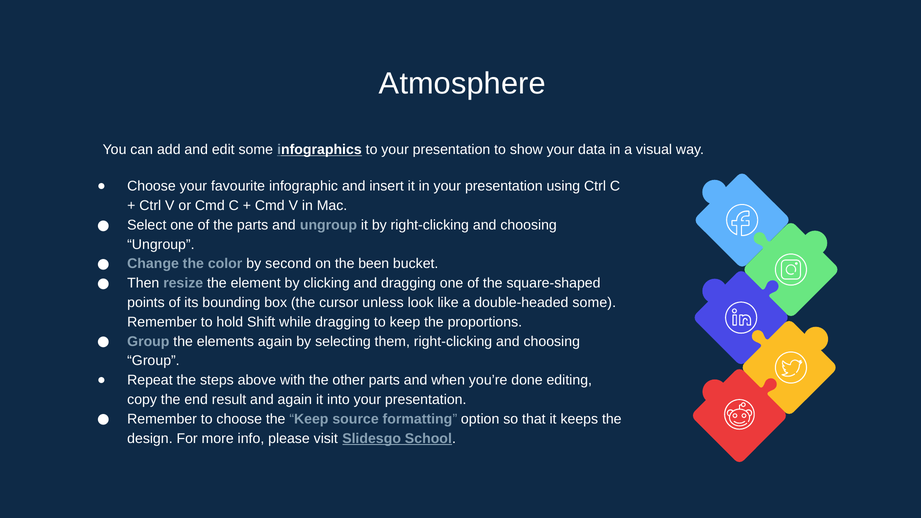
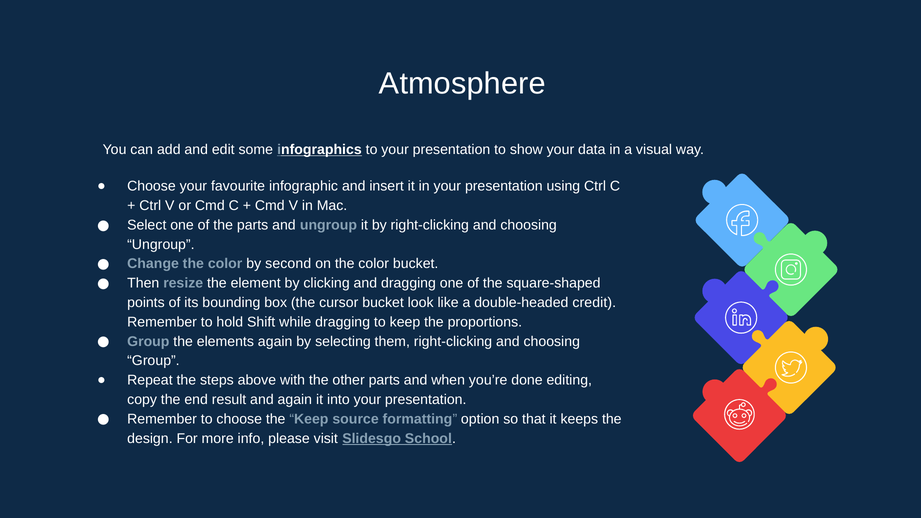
on the been: been -> color (374, 264)
cursor unless: unless -> bucket (383, 303)
double-headed some: some -> credit (594, 303)
